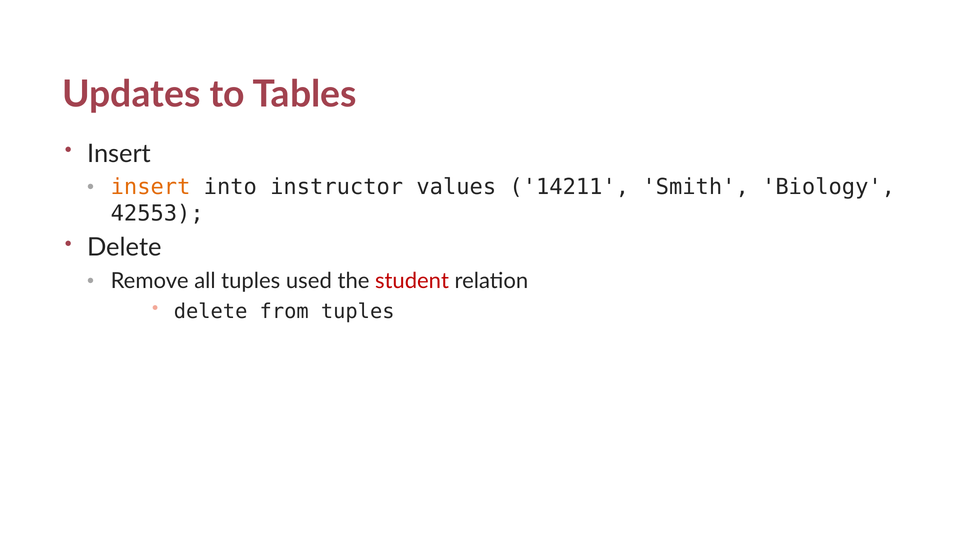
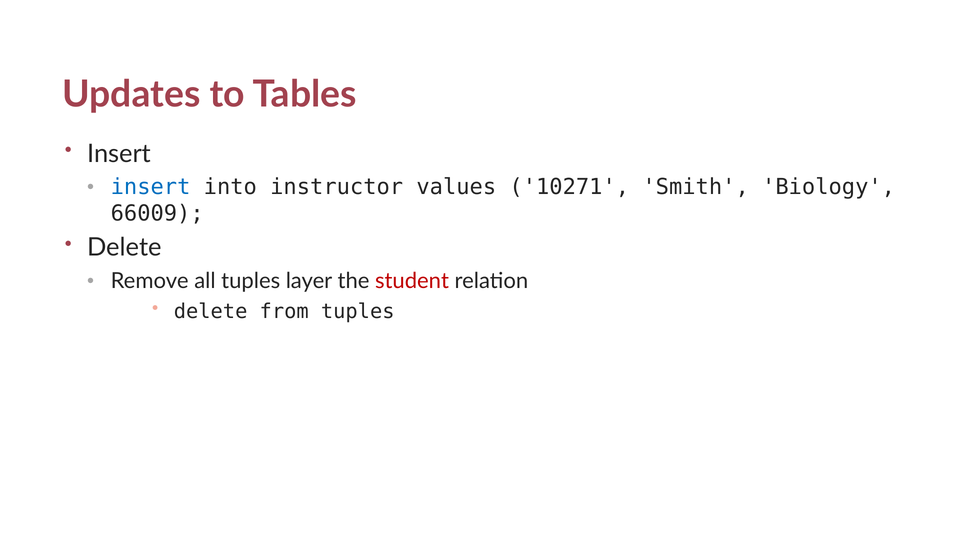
insert colour: orange -> blue (151, 187)
14211: 14211 -> 10271 (569, 187)
42553: 42553 -> 66009 (157, 214)
used: used -> layer (309, 281)
